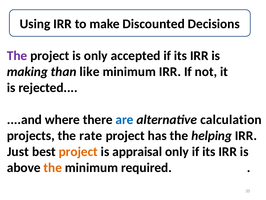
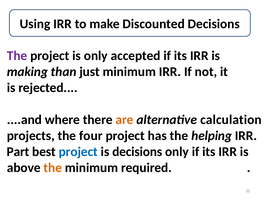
like: like -> just (90, 72)
are colour: blue -> orange (124, 119)
rate: rate -> four (91, 135)
Just: Just -> Part (18, 151)
project colour: orange -> blue (78, 151)
is appraisal: appraisal -> decisions (137, 151)
